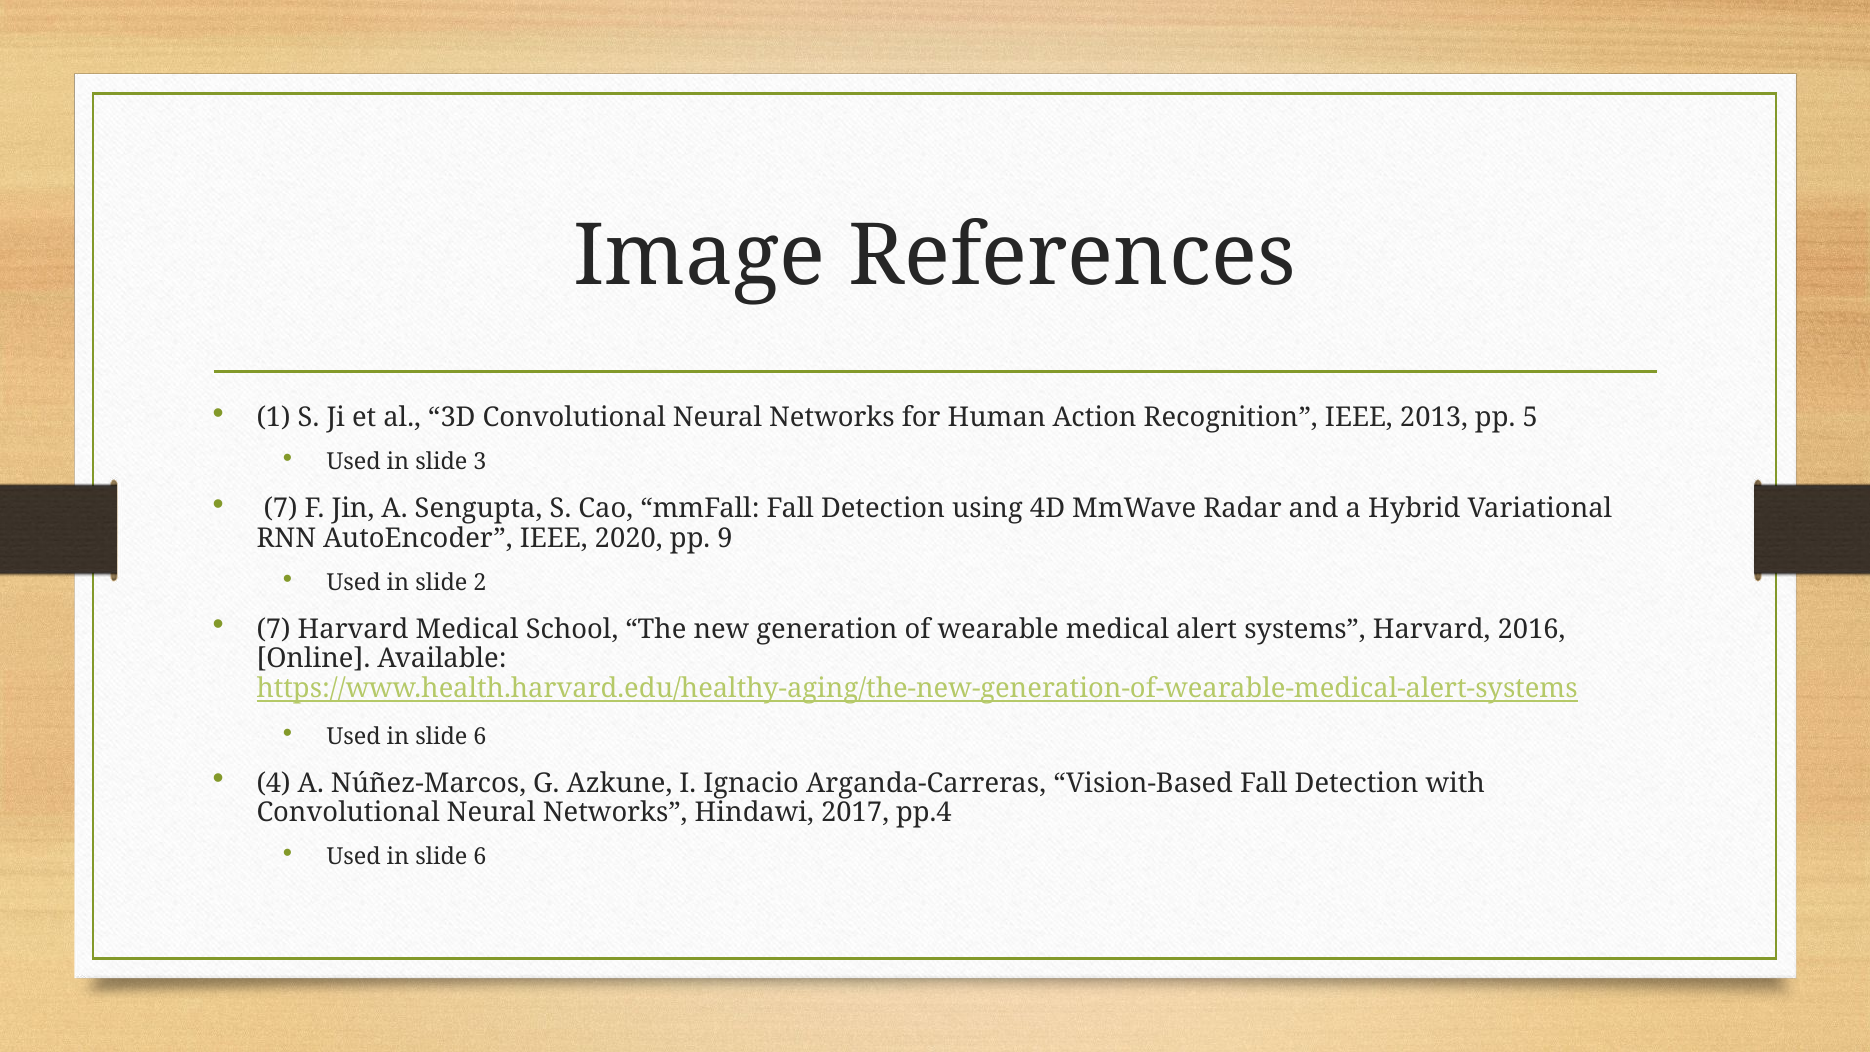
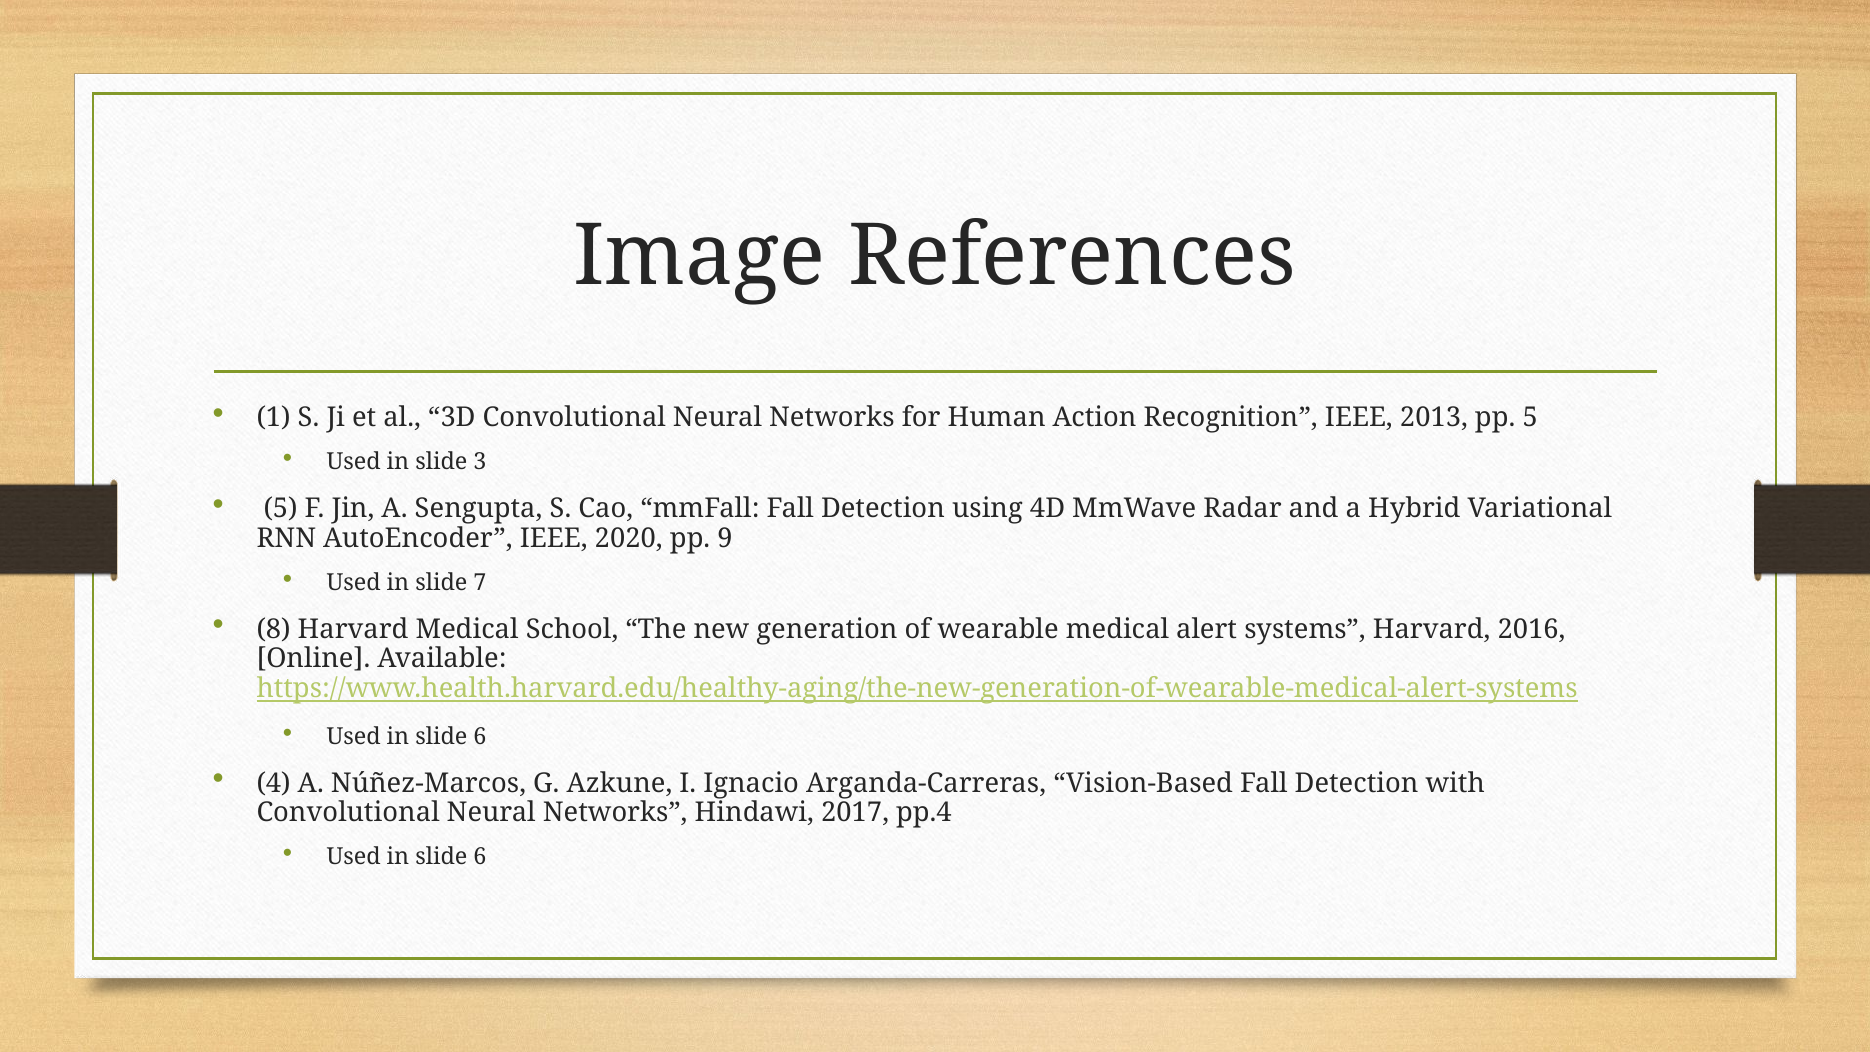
7: 7 -> 5 (281, 509)
2: 2 -> 7 (480, 582)
7: 7 -> 8 (274, 629)
